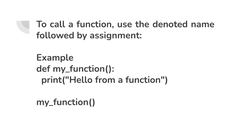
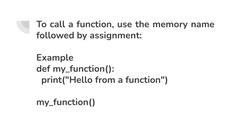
denoted: denoted -> memory (170, 24)
